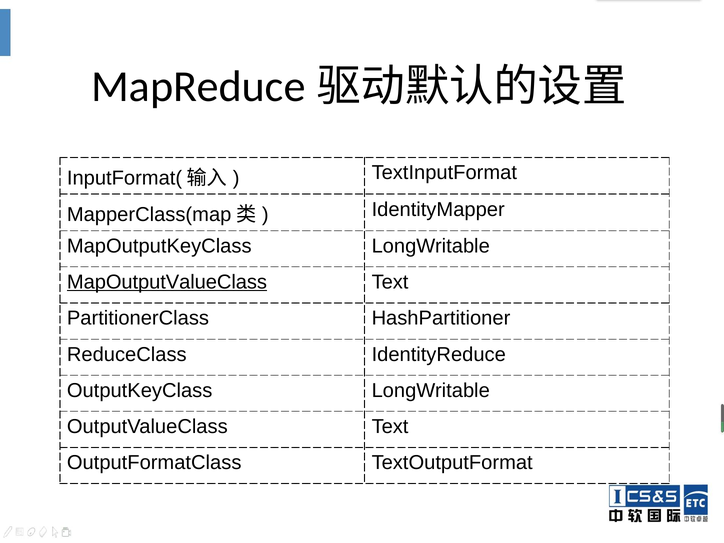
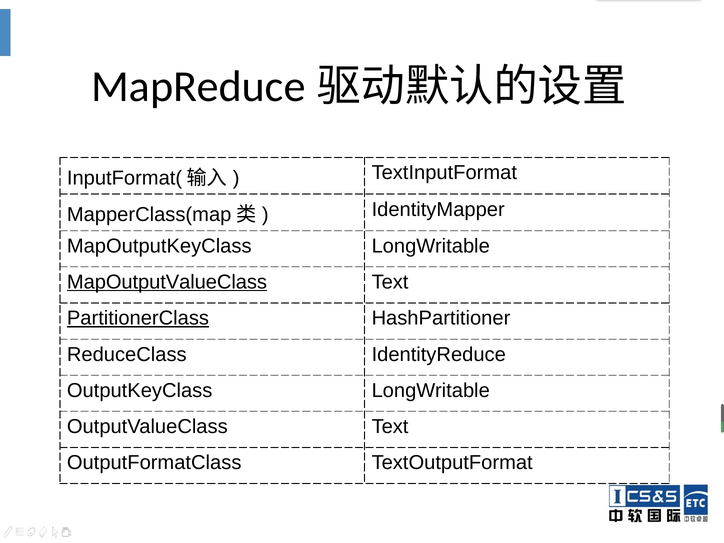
PartitionerClass underline: none -> present (138, 318)
